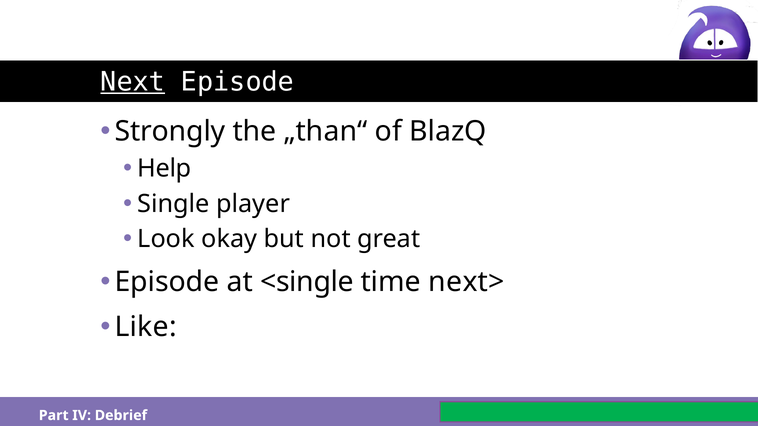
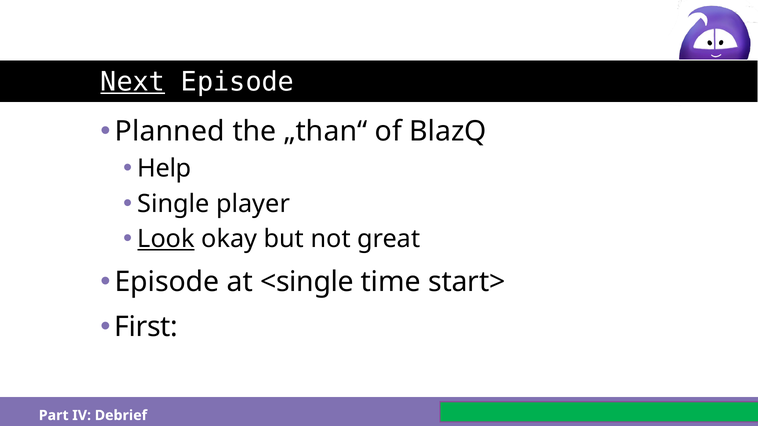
Strongly: Strongly -> Planned (170, 132)
Look underline: none -> present (166, 239)
next>: next> -> start> (467, 282)
Like: Like -> First (146, 327)
